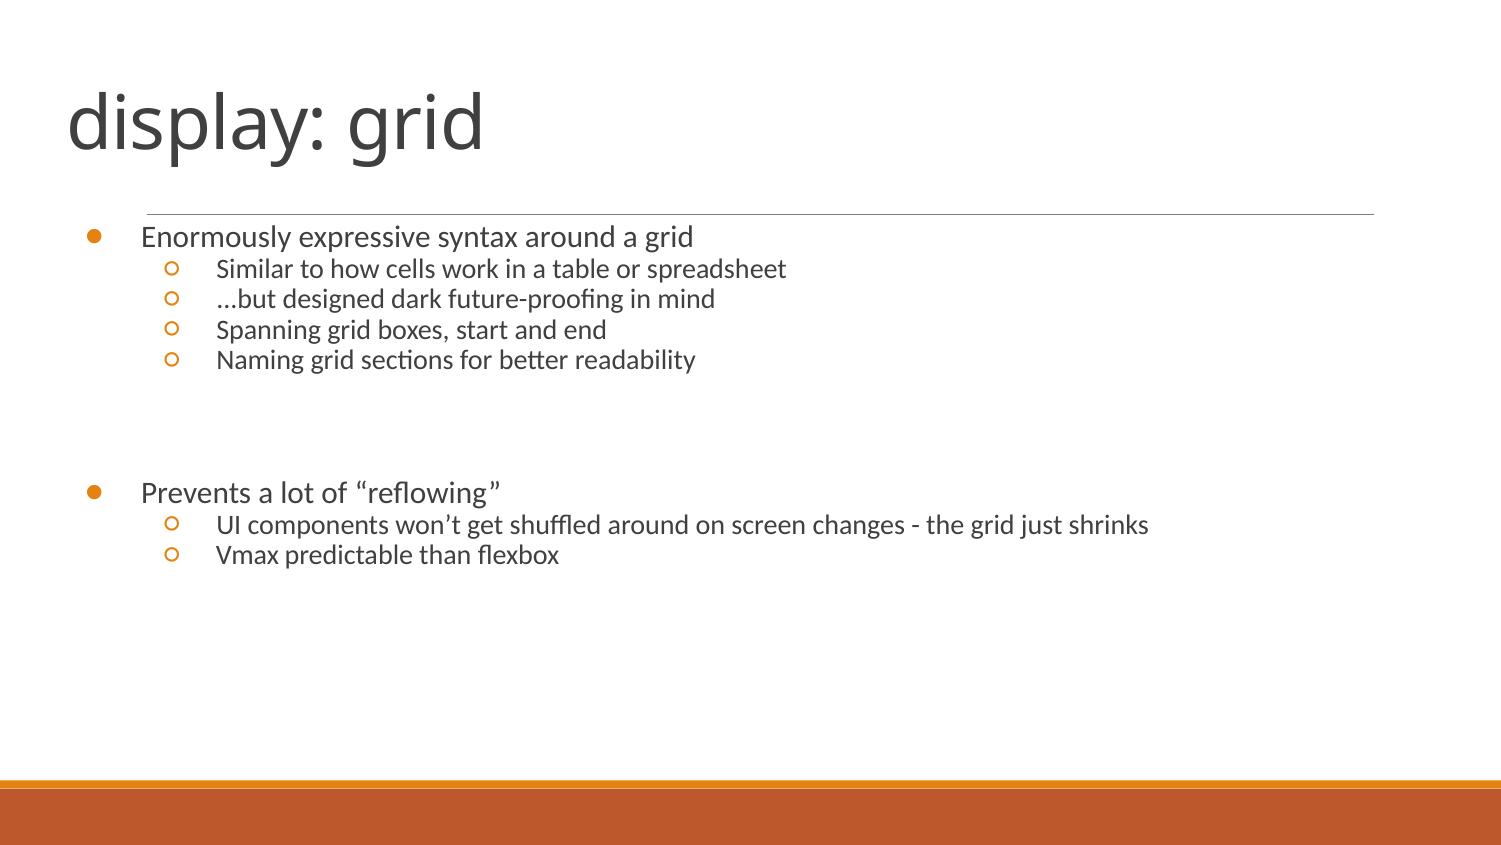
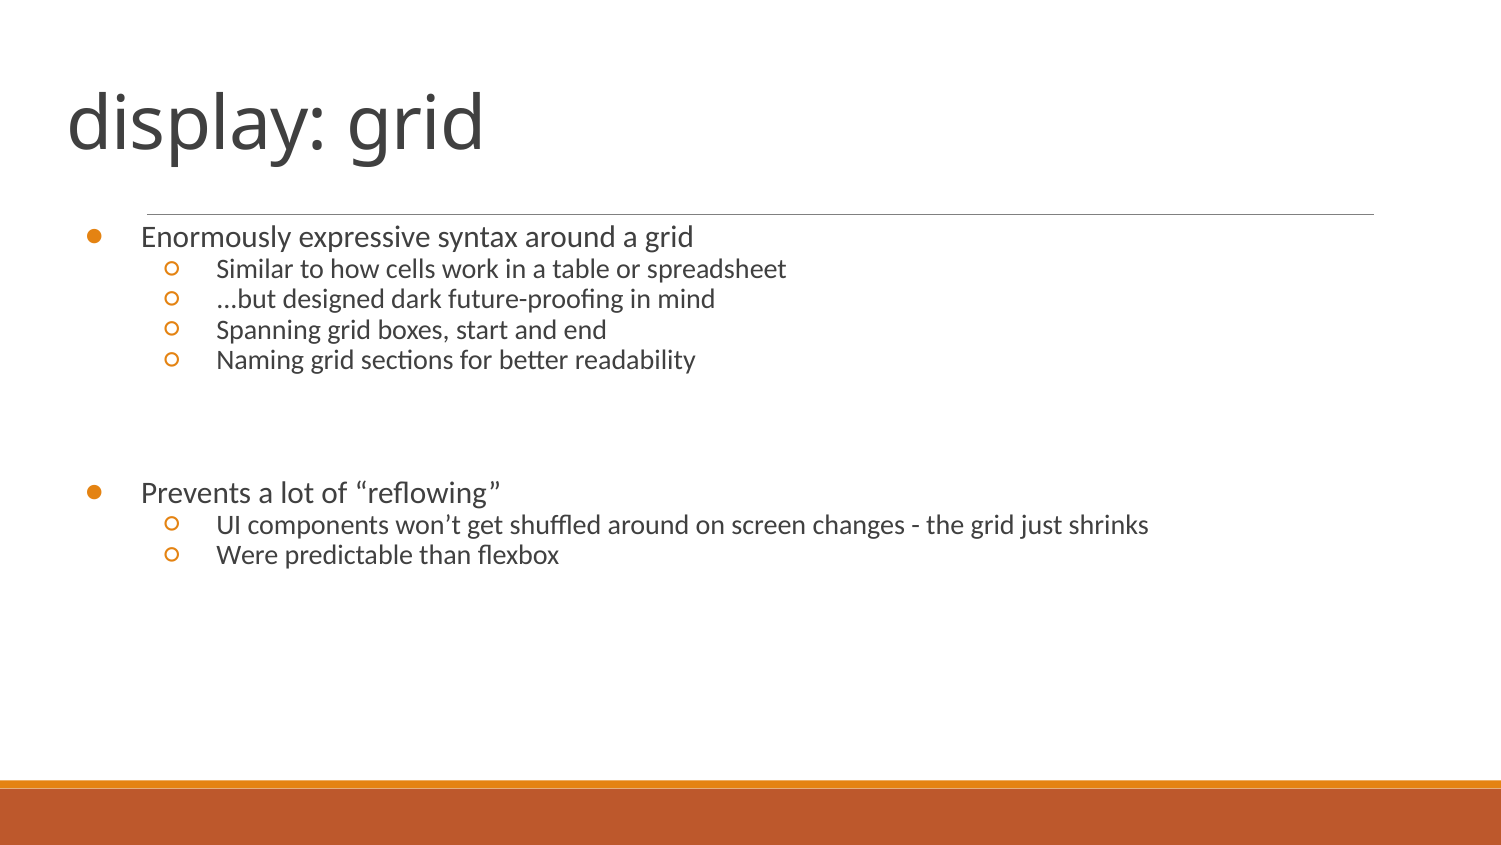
Vmax: Vmax -> Were (247, 555)
